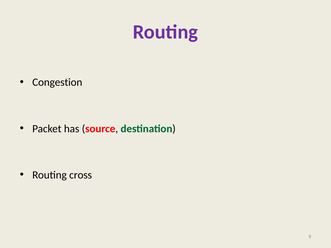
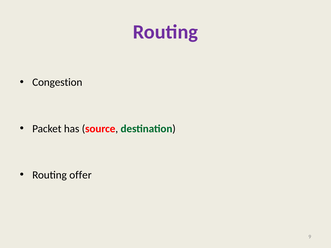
cross: cross -> offer (81, 175)
